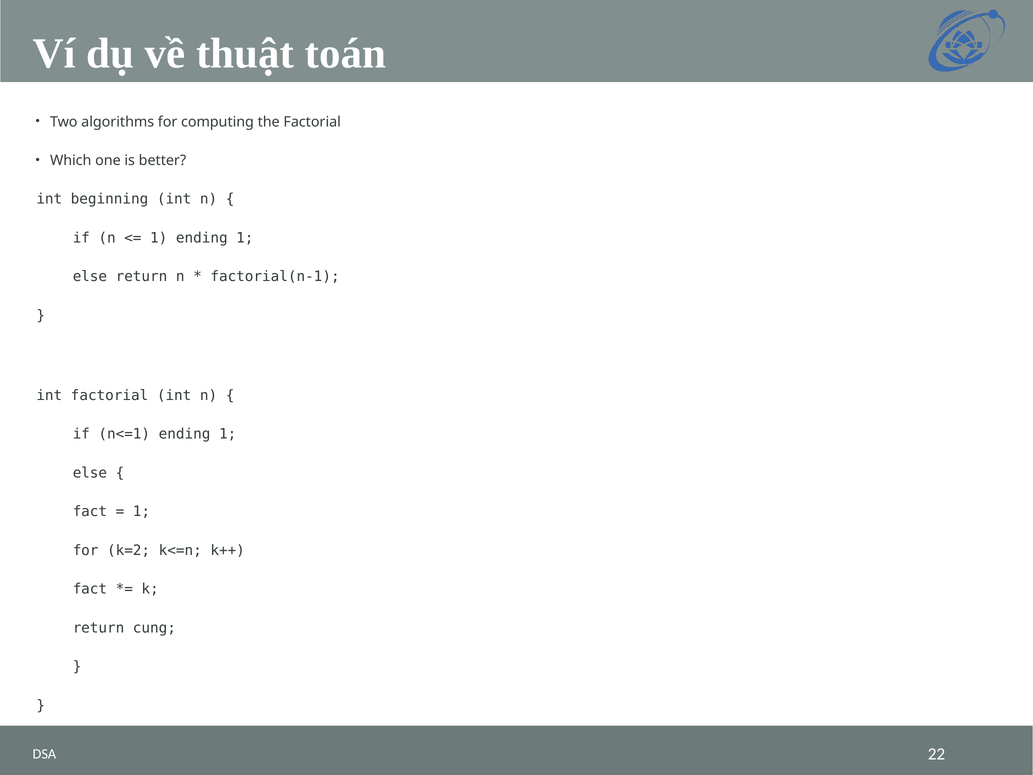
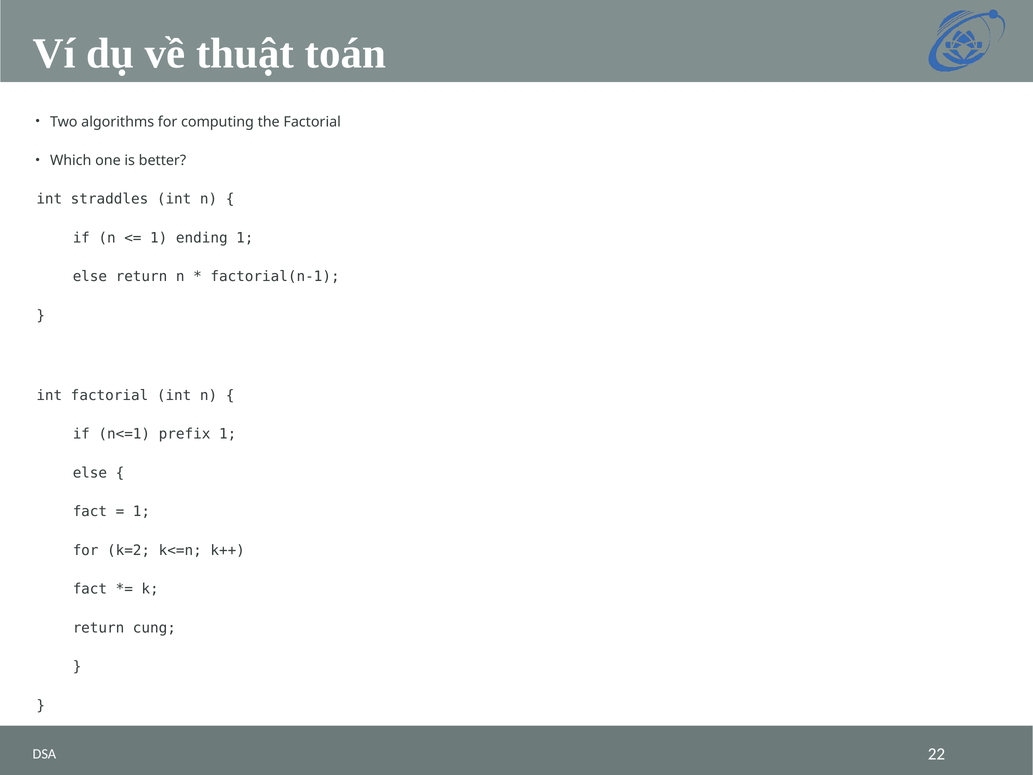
beginning: beginning -> straddles (110, 199)
n<=1 ending: ending -> prefix (185, 434)
